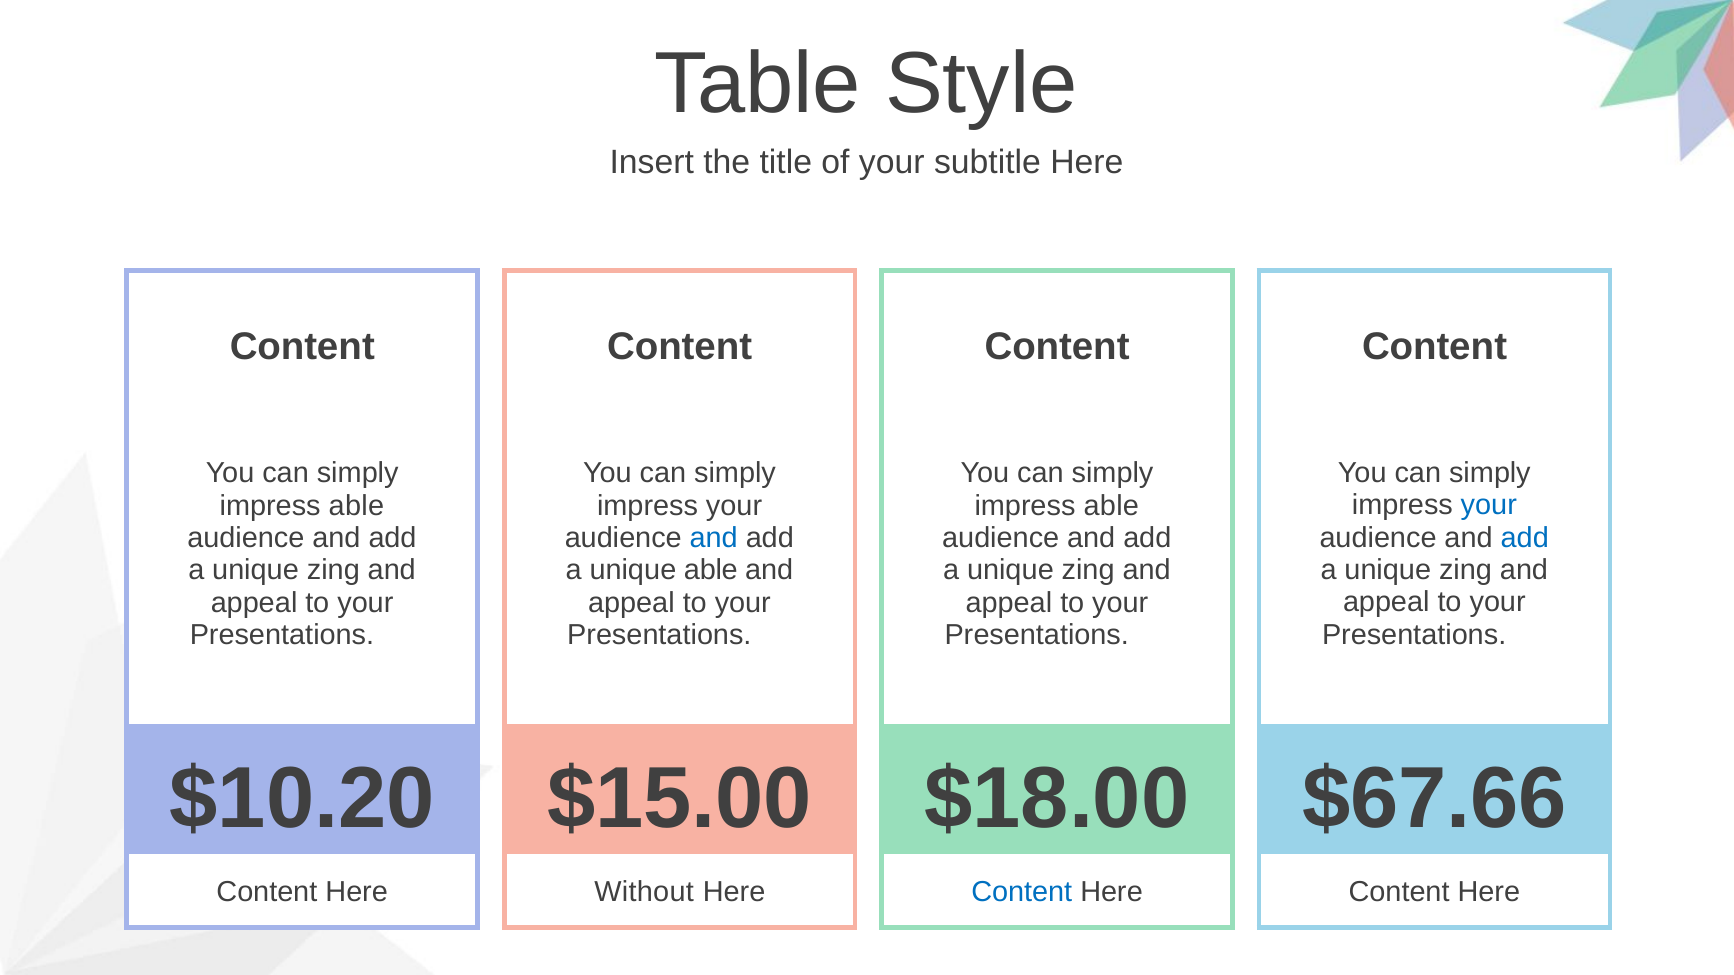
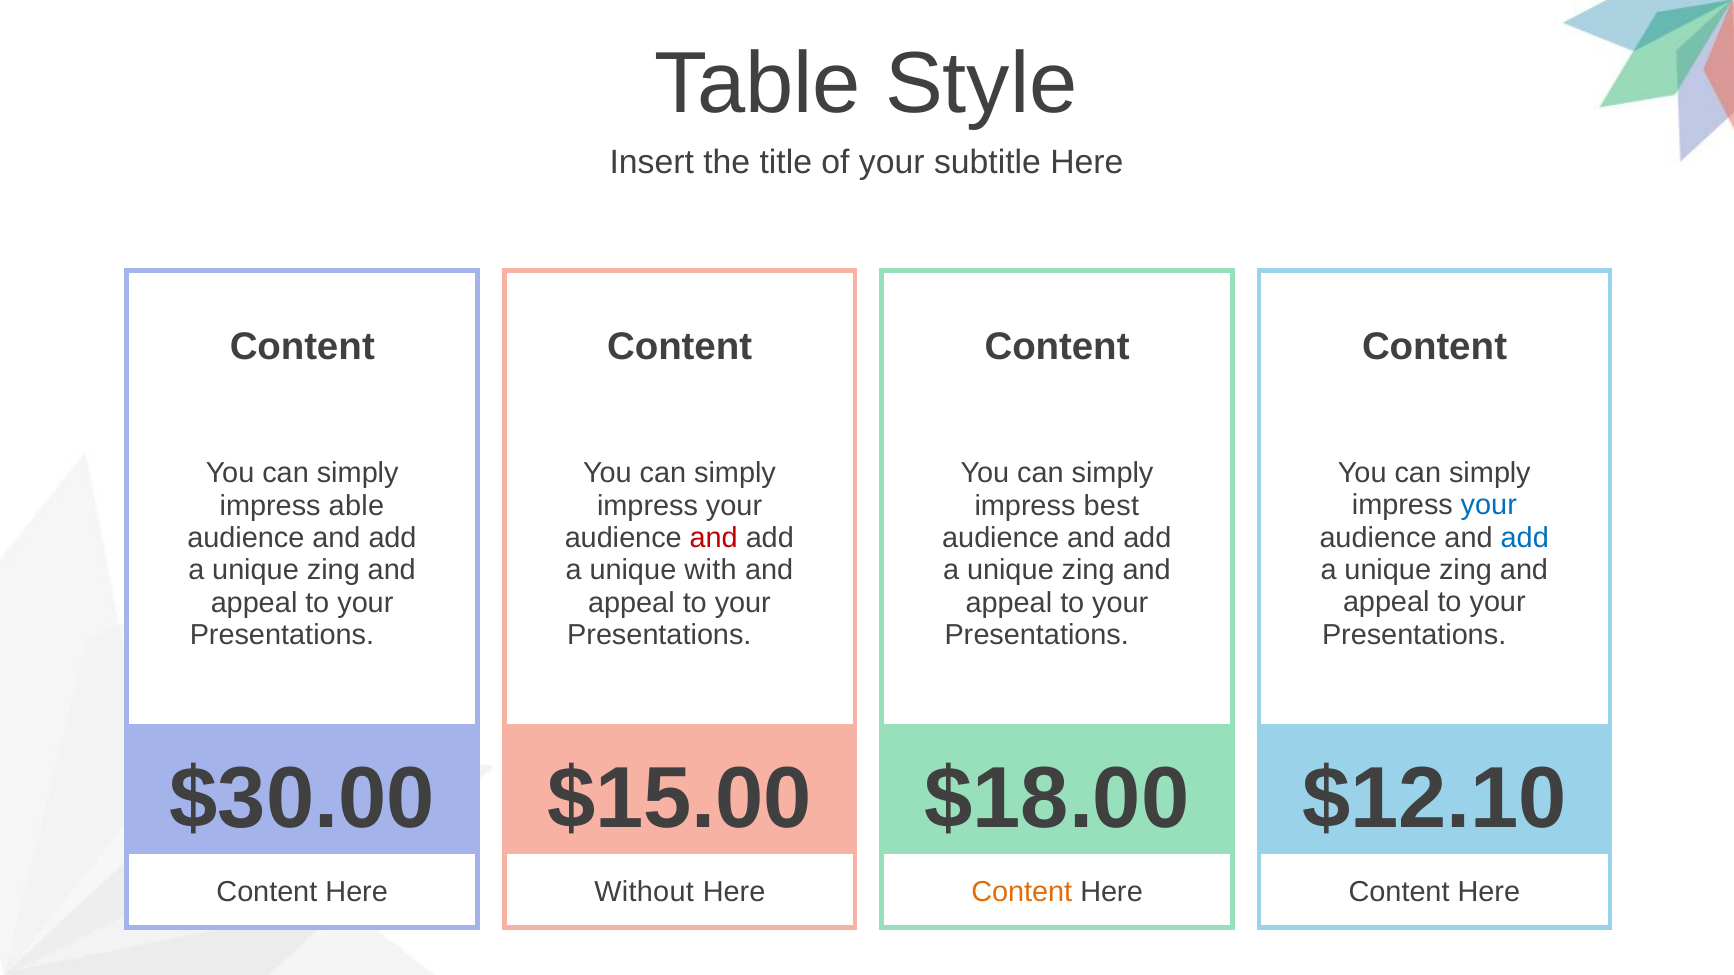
able: able -> best (1111, 506)
and colour: blue -> red (714, 538)
unique able: able -> with (711, 570)
$10.20: $10.20 -> $30.00 (302, 799)
$67.66: $67.66 -> $12.10 (1434, 799)
Content colour: blue -> orange (1022, 892)
